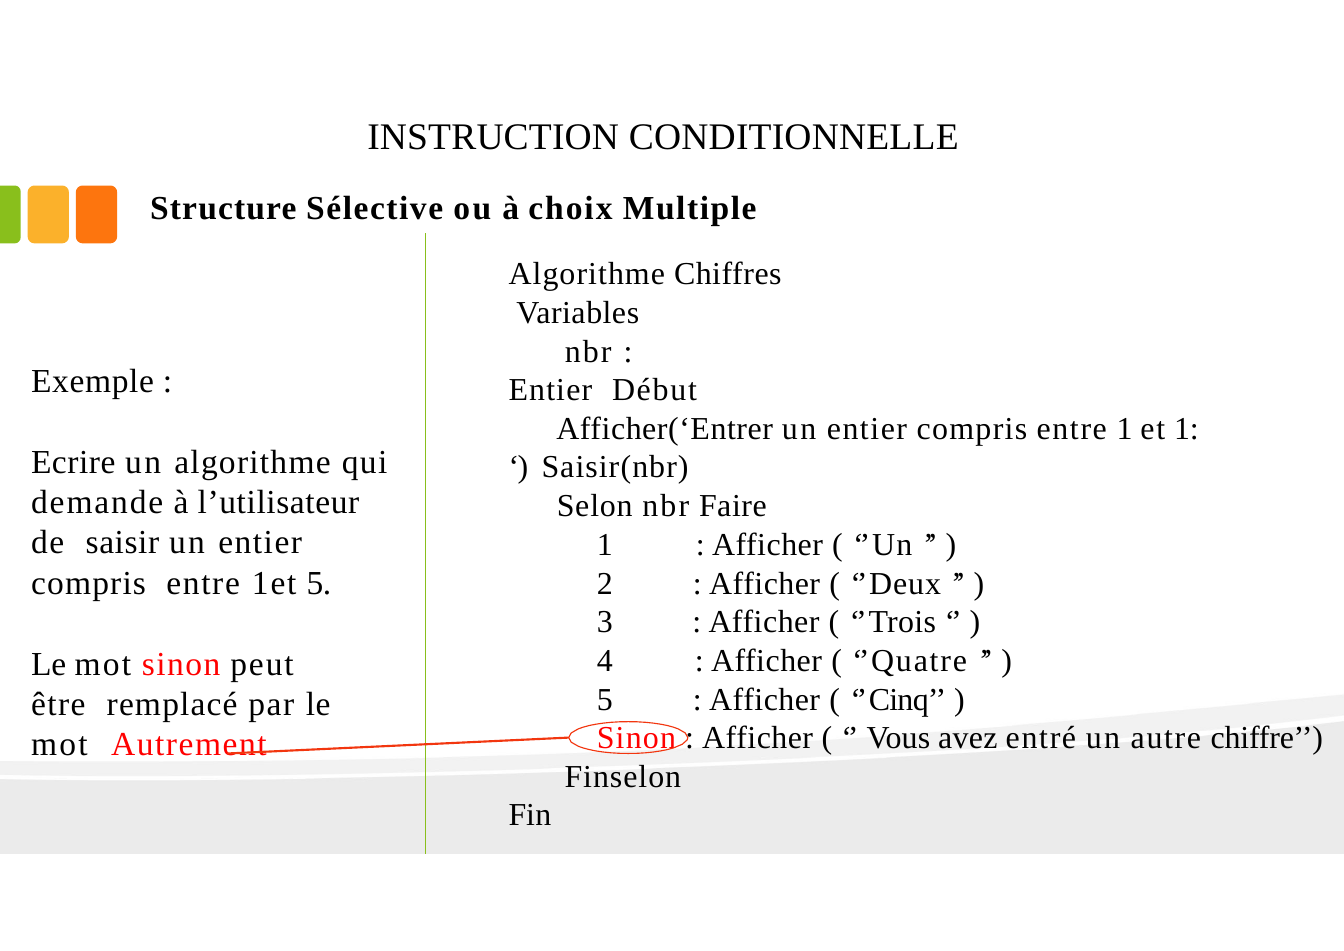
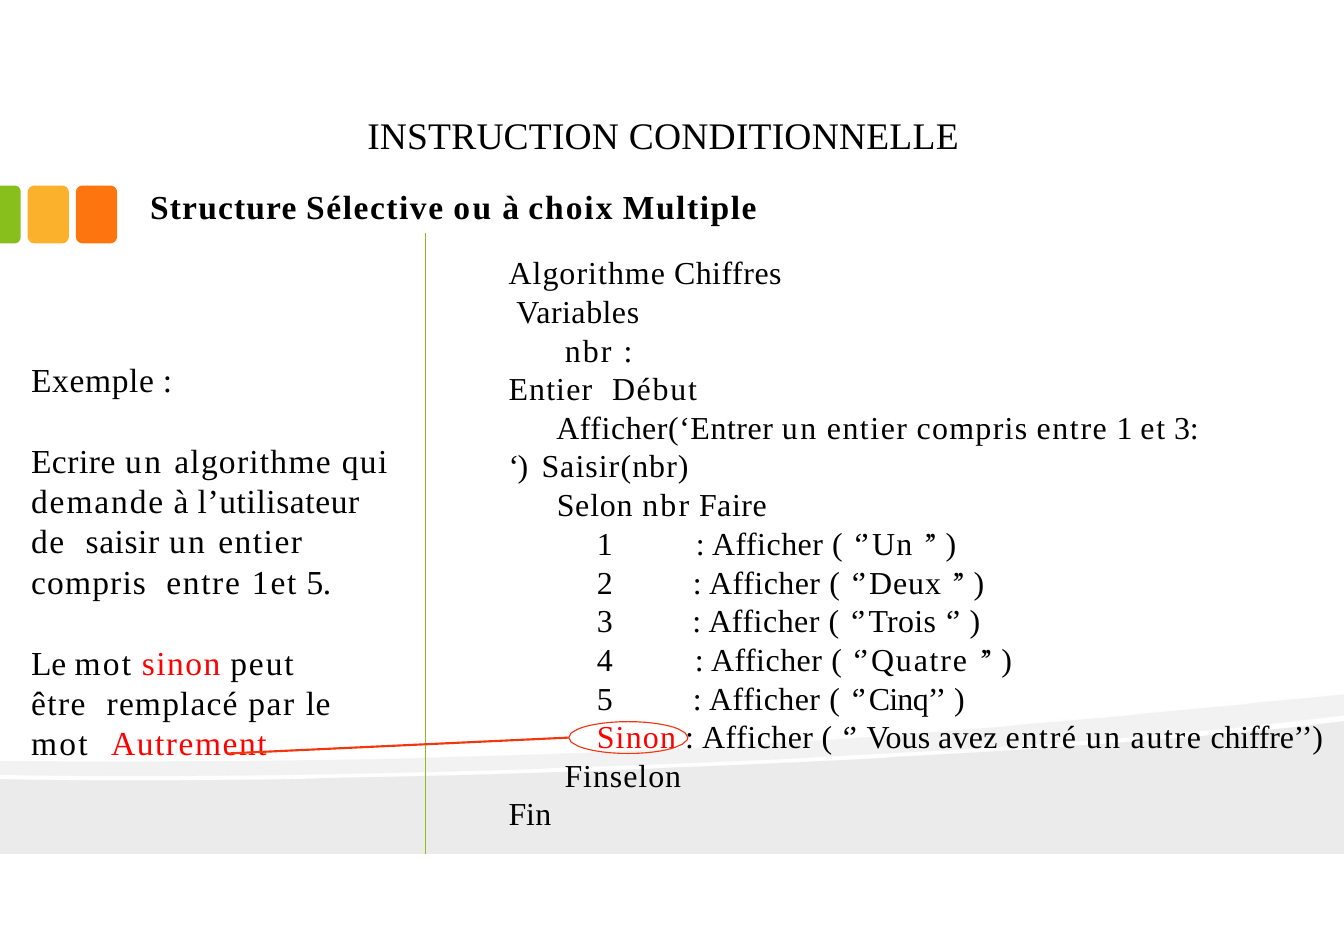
et 1: 1 -> 3 (1186, 428)
